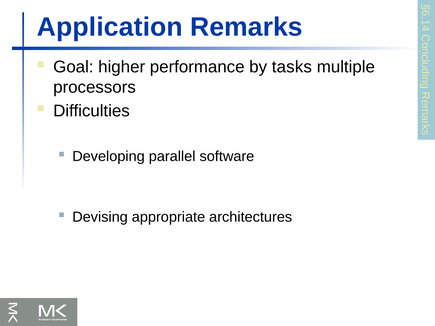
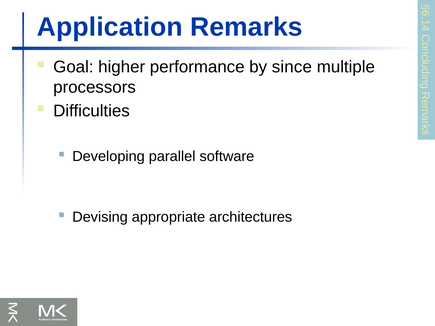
tasks: tasks -> since (292, 67)
